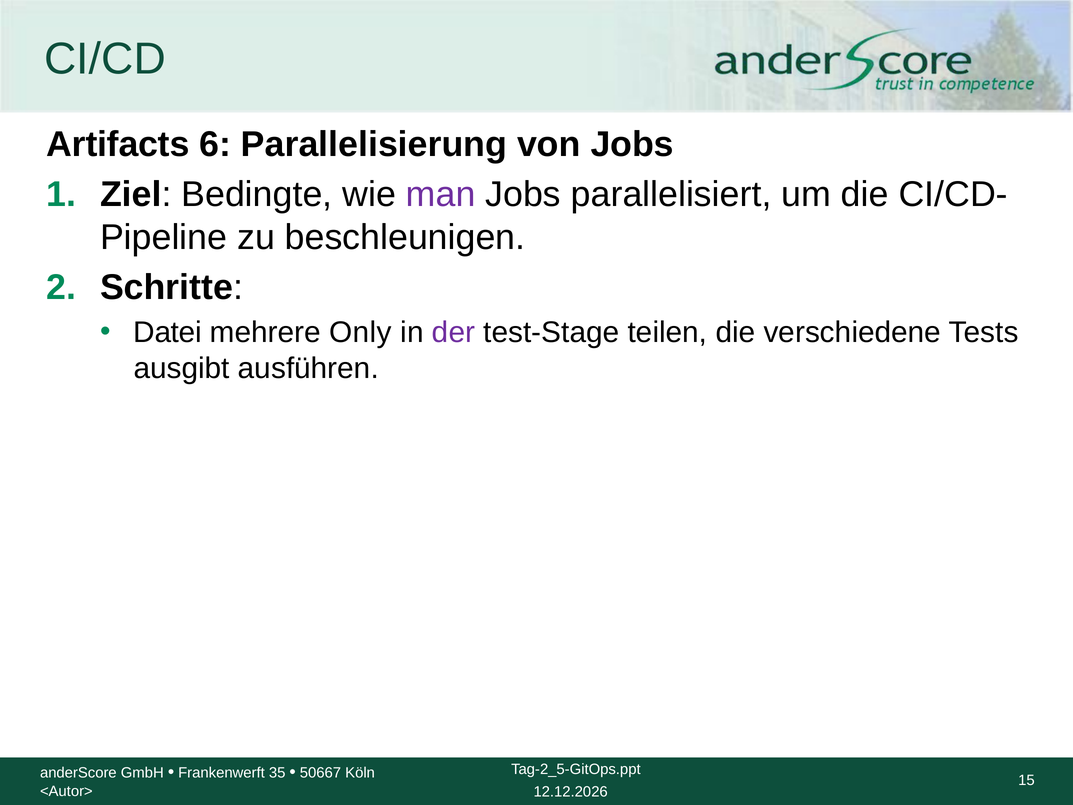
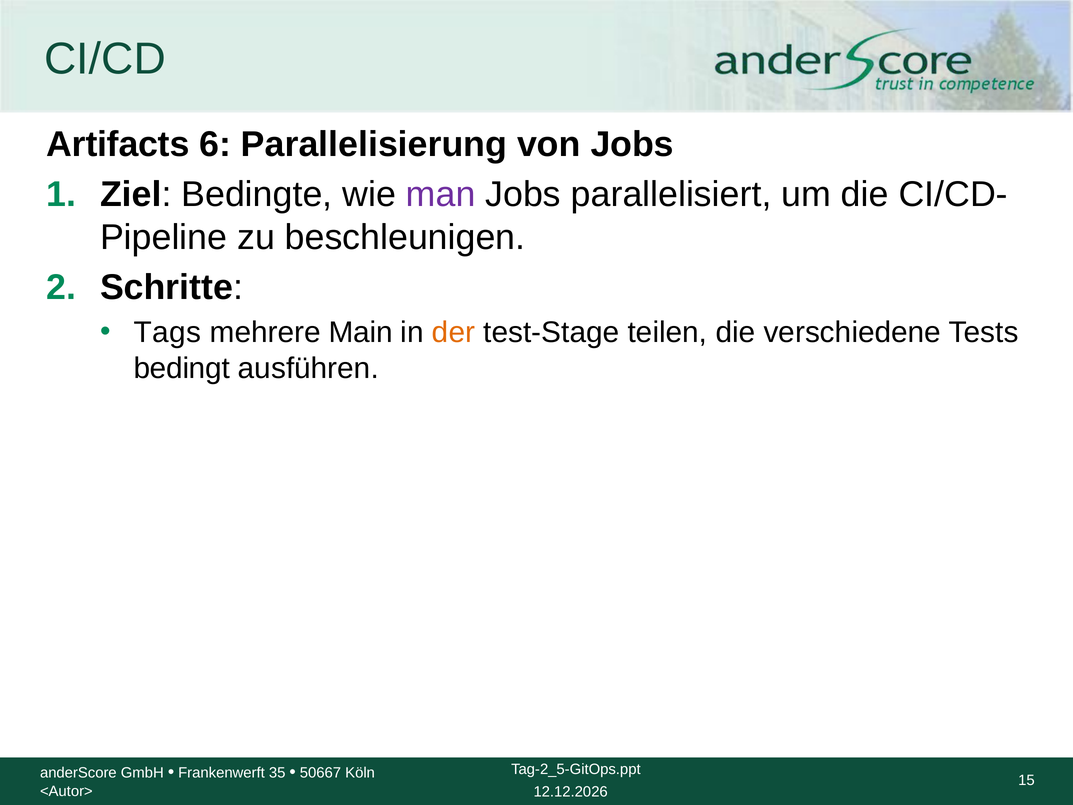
Datei: Datei -> Tags (167, 332)
Only: Only -> Main (361, 332)
der colour: purple -> orange (453, 332)
ausgibt: ausgibt -> bedingt (182, 368)
